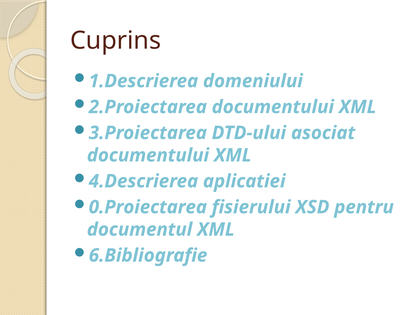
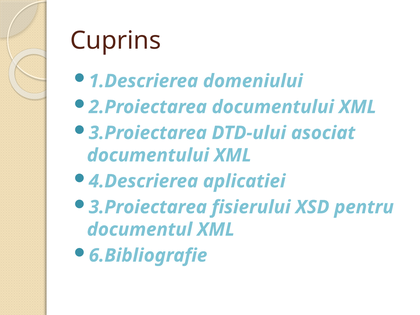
0.Proiectarea: 0.Proiectarea -> 3.Proiectarea (148, 207)
